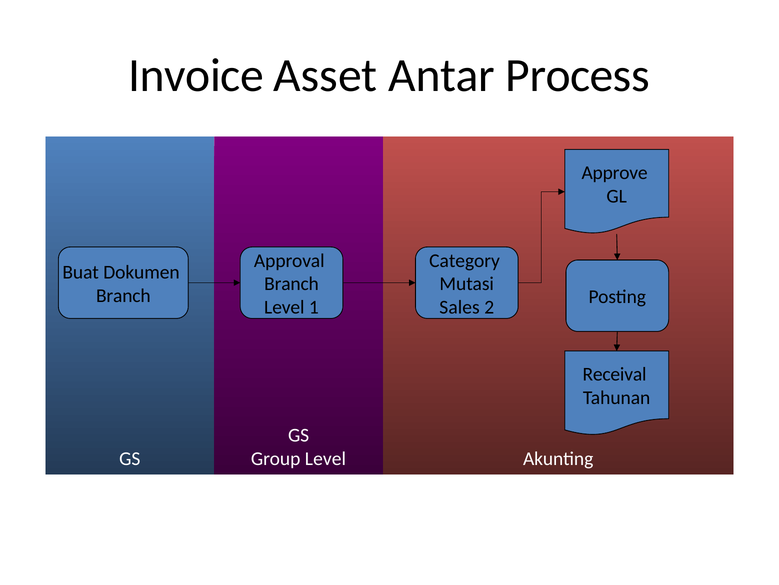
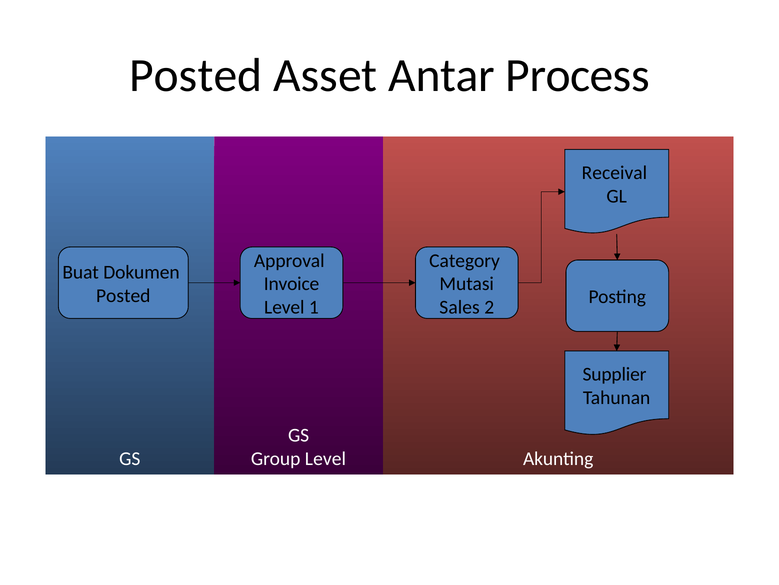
Invoice: Invoice -> Posted (196, 75)
Approve: Approve -> Receival (614, 173)
Branch: Branch -> Invoice (292, 284)
Branch: Branch -> Posted (123, 295)
Receival: Receival -> Supplier (615, 374)
